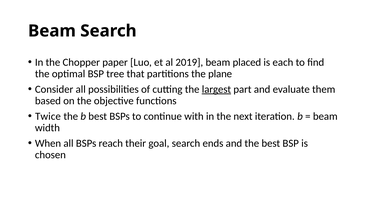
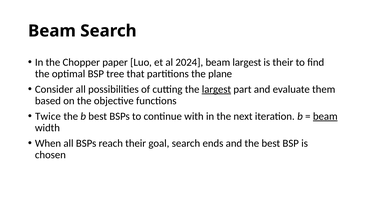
2019: 2019 -> 2024 (189, 62)
beam placed: placed -> largest (247, 62)
is each: each -> their (283, 62)
beam underline: none -> present (325, 116)
